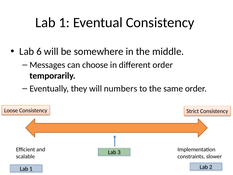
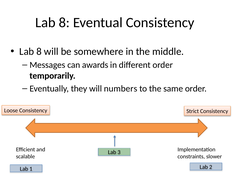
1: 1 -> 8 (64, 23)
6: 6 -> 8 (39, 51)
choose: choose -> awards (95, 65)
